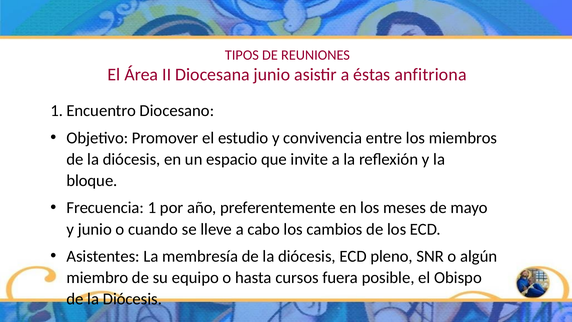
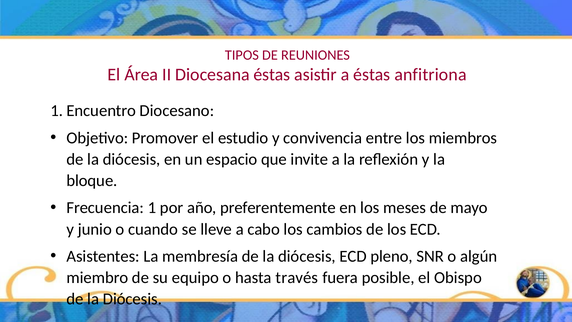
Diocesana junio: junio -> éstas (272, 75)
cursos: cursos -> través (297, 277)
